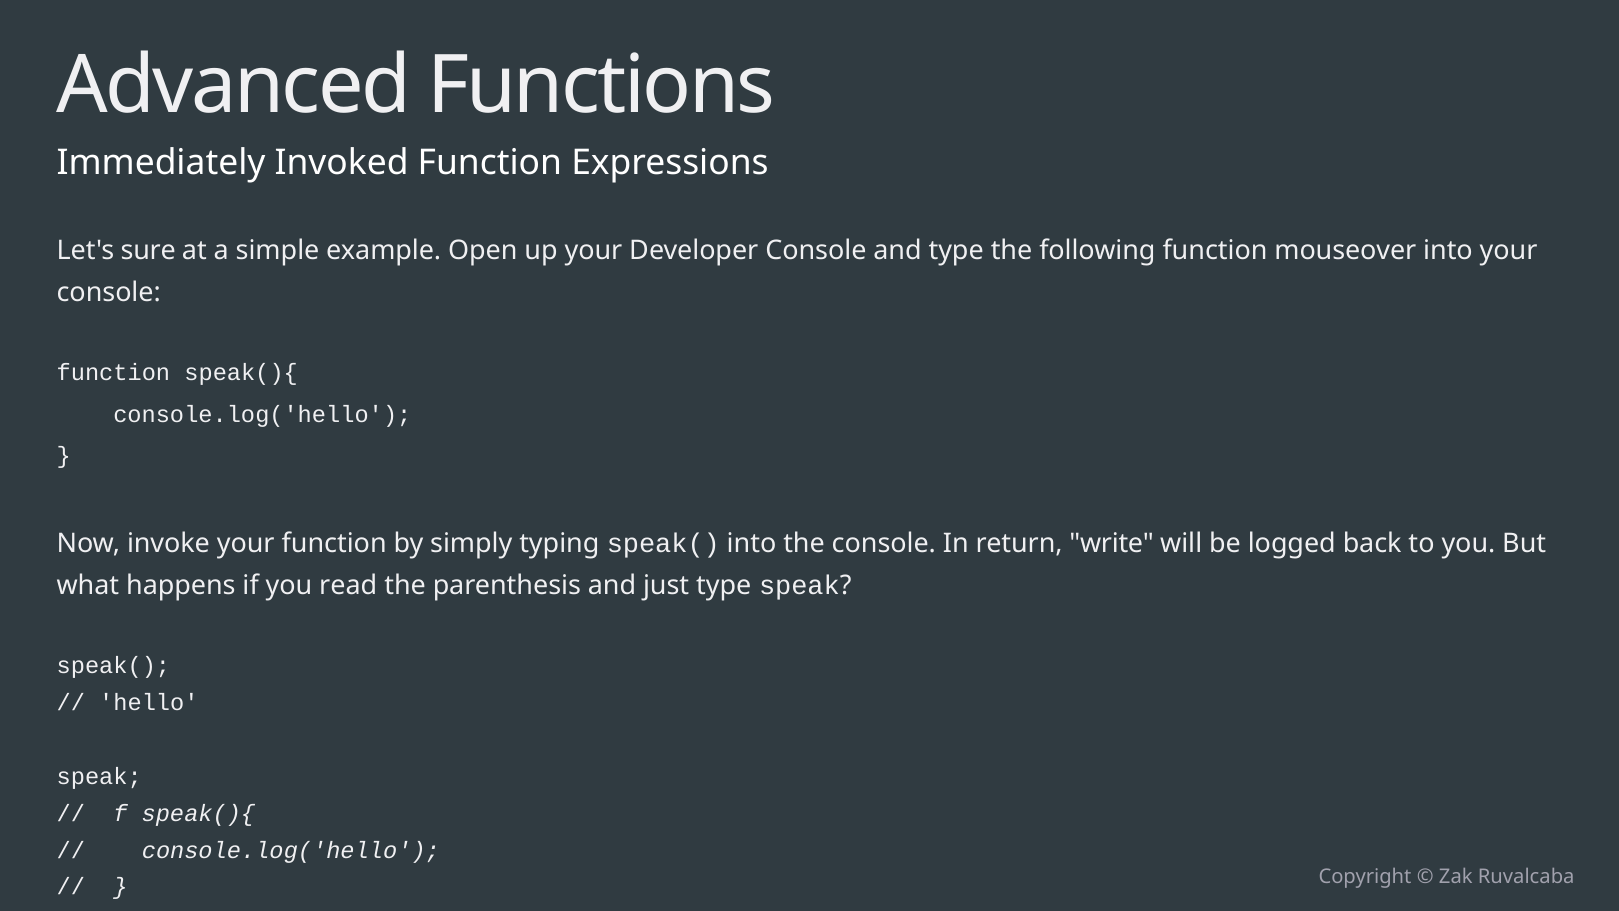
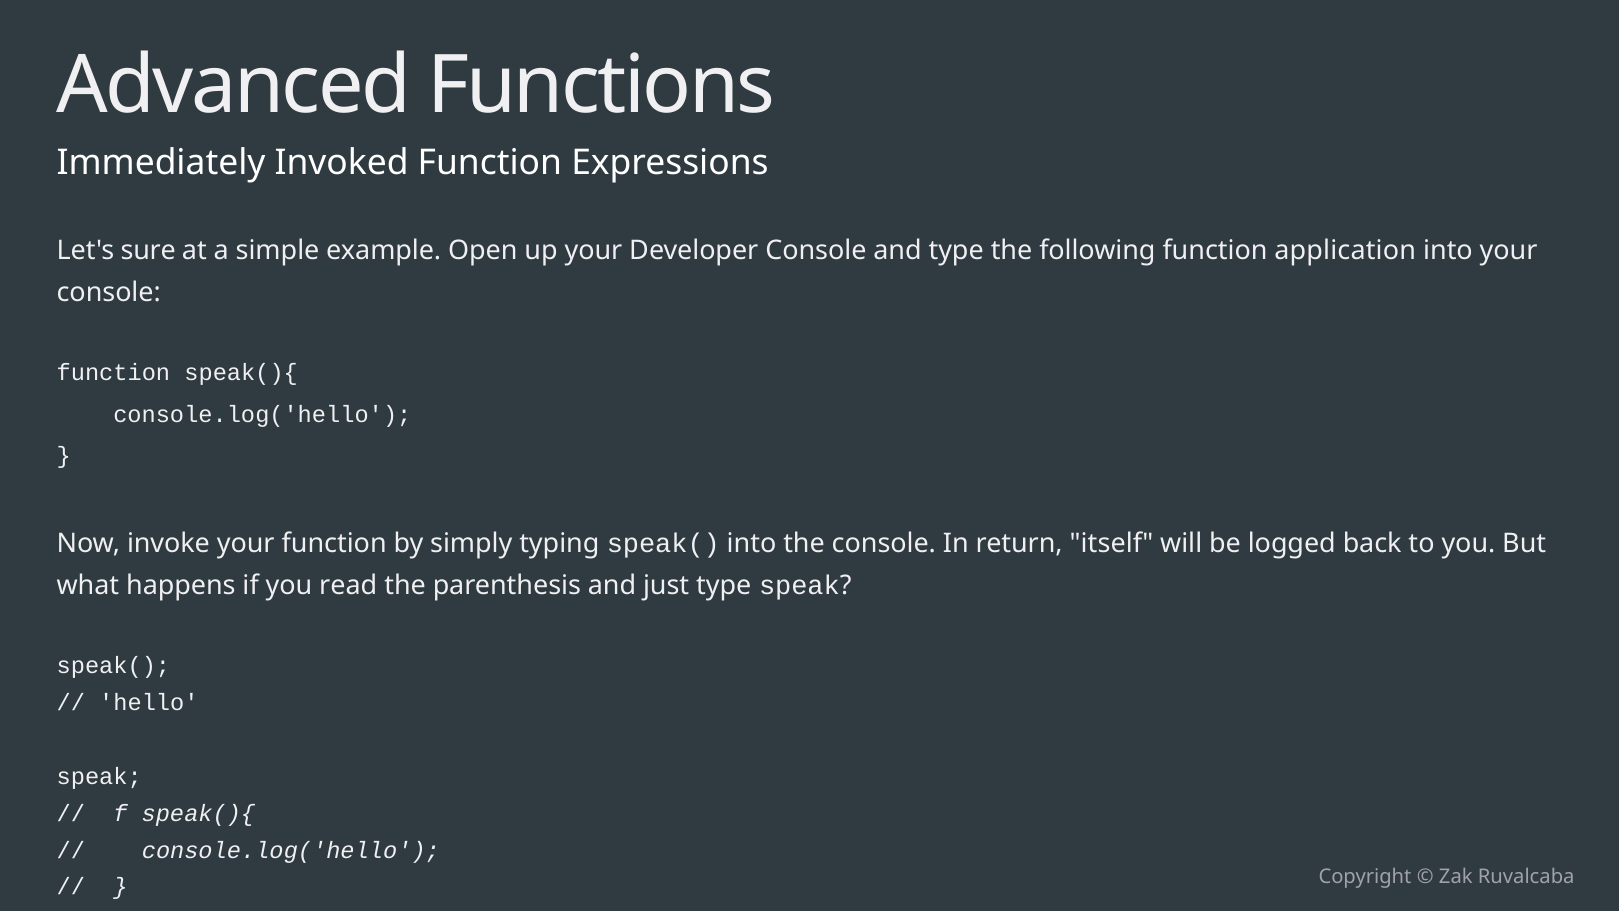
mouseover: mouseover -> application (1345, 250)
write: write -> itself (1111, 543)
